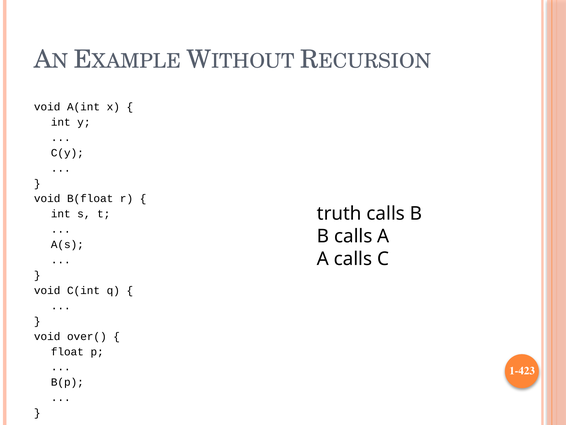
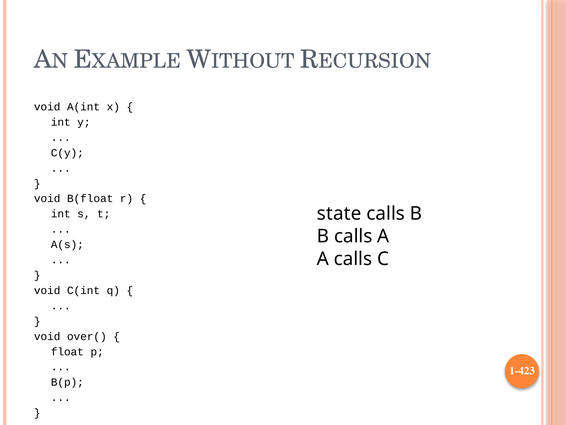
truth: truth -> state (339, 214)
